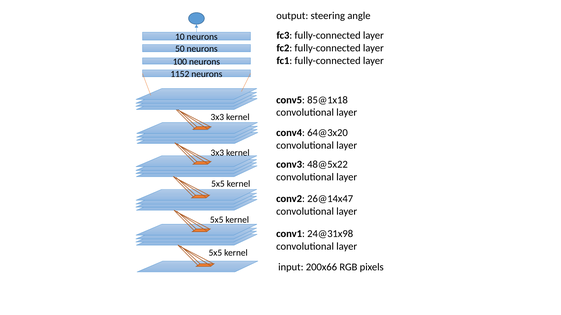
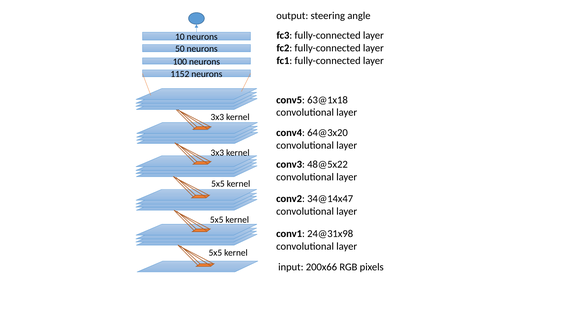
85@1x18: 85@1x18 -> 63@1x18 (327, 100)
26@14x47: 26@14x47 -> 34@14x47 (330, 199)
